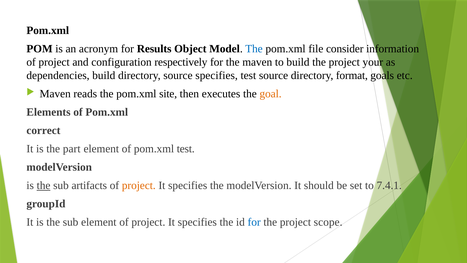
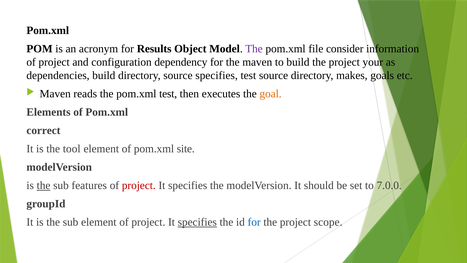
The colour: blue -> purple (254, 49)
respectively: respectively -> dependency (181, 62)
format: format -> makes (352, 76)
pom.xml site: site -> test (168, 94)
part: part -> tool (72, 149)
pom.xml test: test -> site (186, 149)
artifacts: artifacts -> features (89, 185)
project colour: orange -> red (139, 185)
7.4.1: 7.4.1 -> 7.0.0 (389, 185)
specifies underline: none -> present (197, 222)
